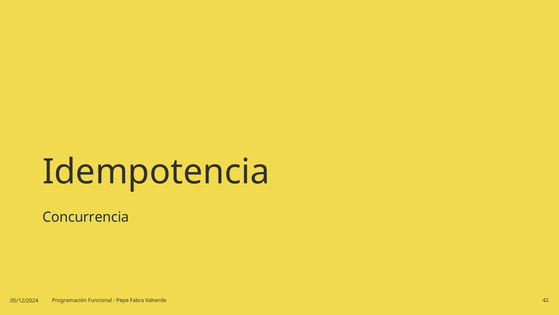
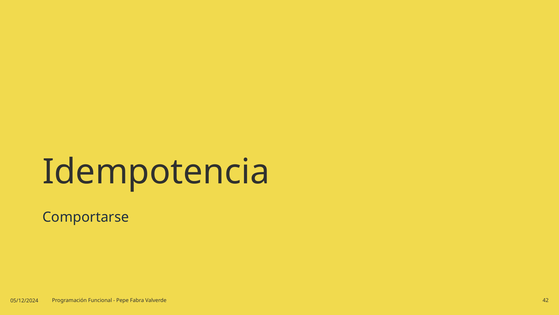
Concurrencia: Concurrencia -> Comportarse (86, 217)
